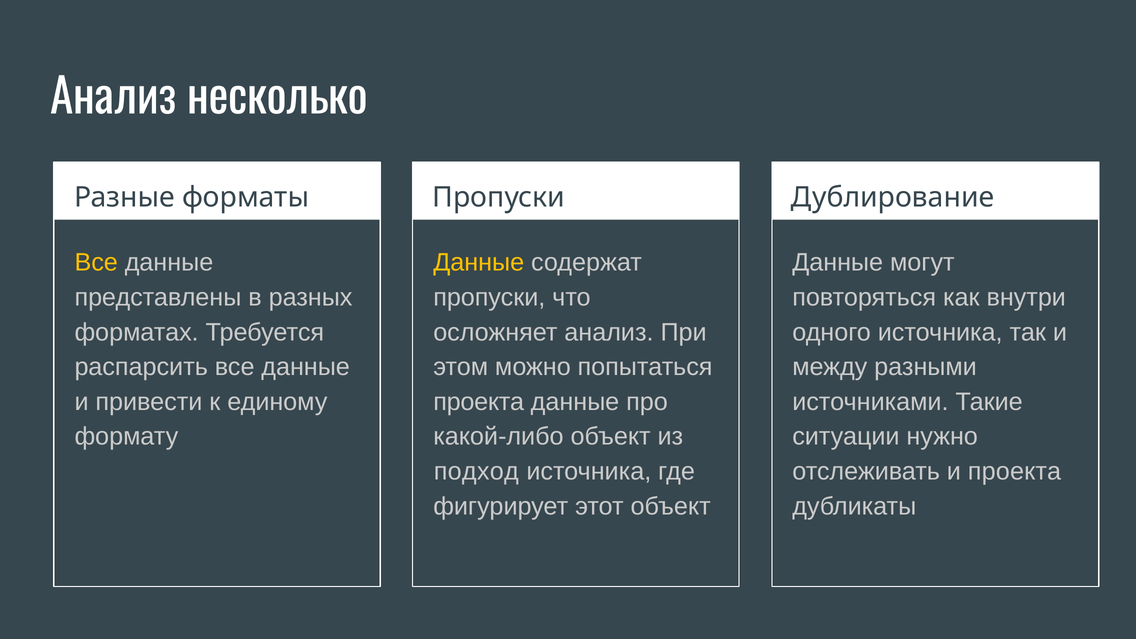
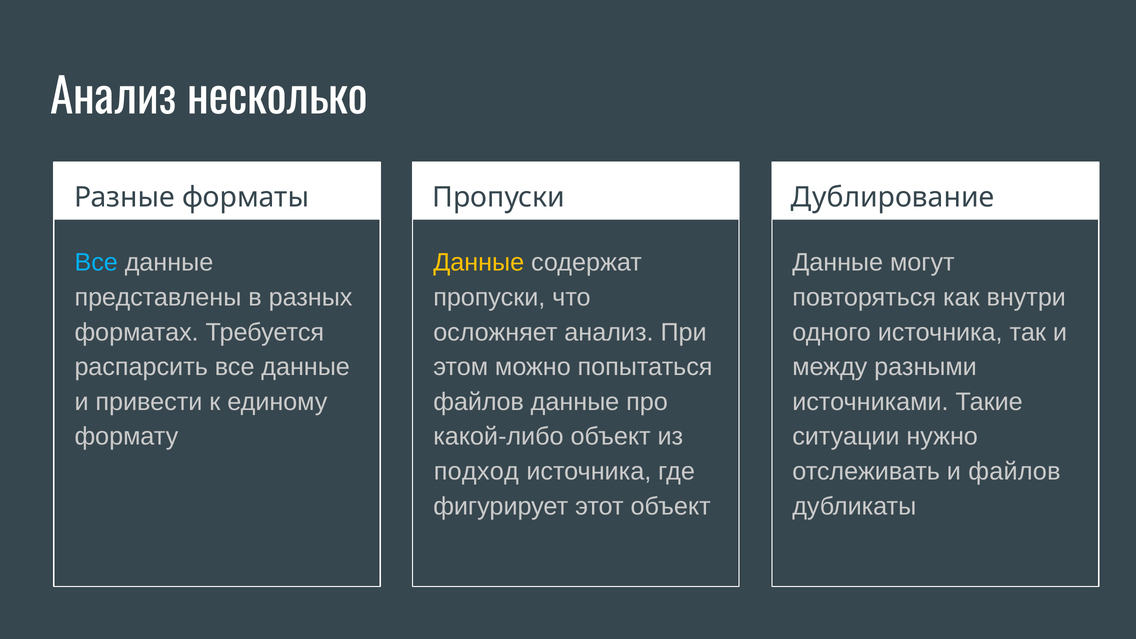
Все colour: yellow -> light blue (96, 263)
проекта: проекта -> файлов (479, 402)
и проекта: проекта -> файлов (1014, 471)
